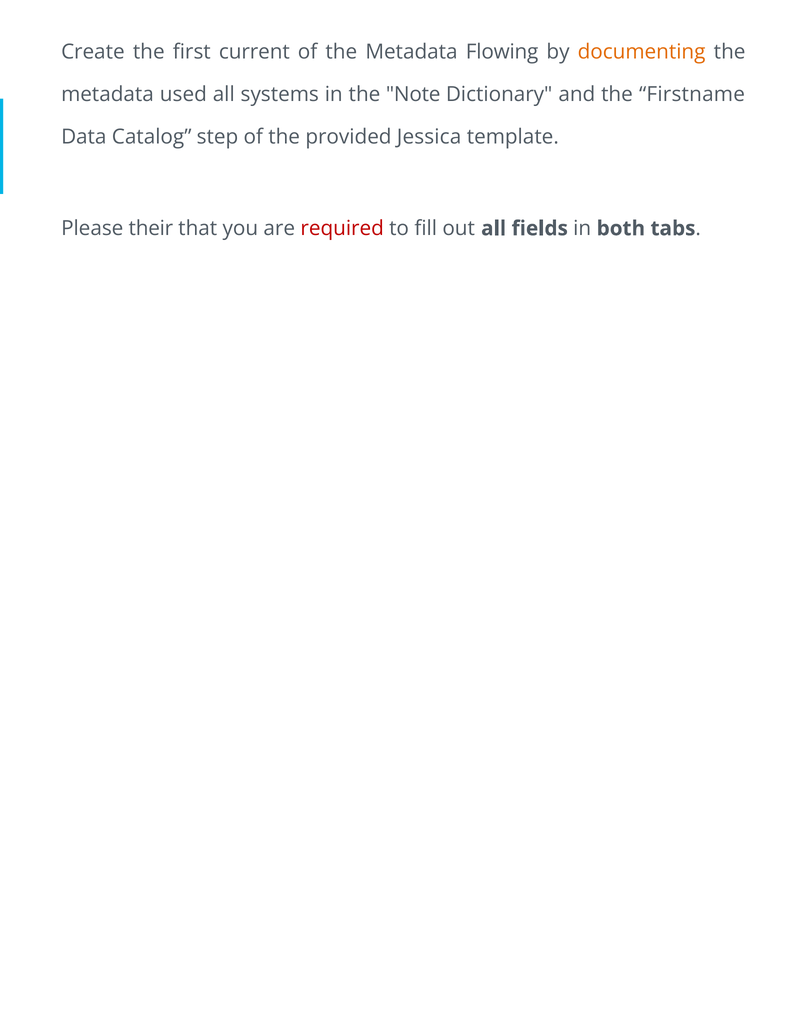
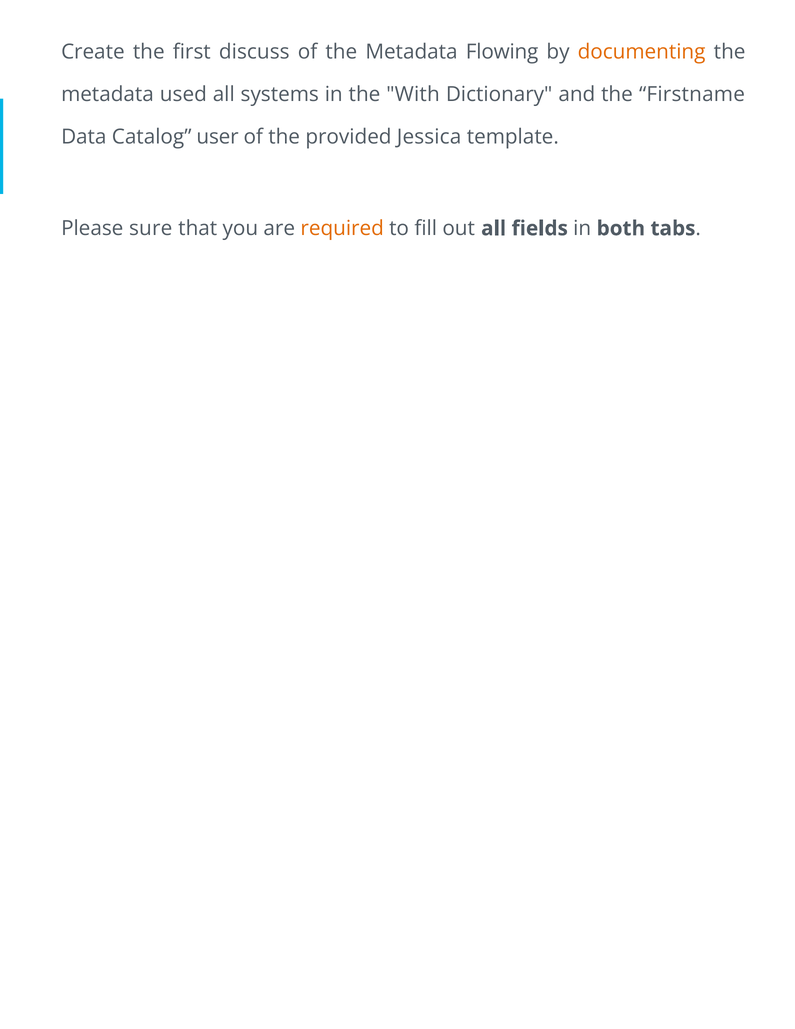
current: current -> discuss (254, 52)
Note: Note -> With (413, 94)
step: step -> user (218, 137)
their: their -> sure (151, 228)
required colour: red -> orange (342, 228)
